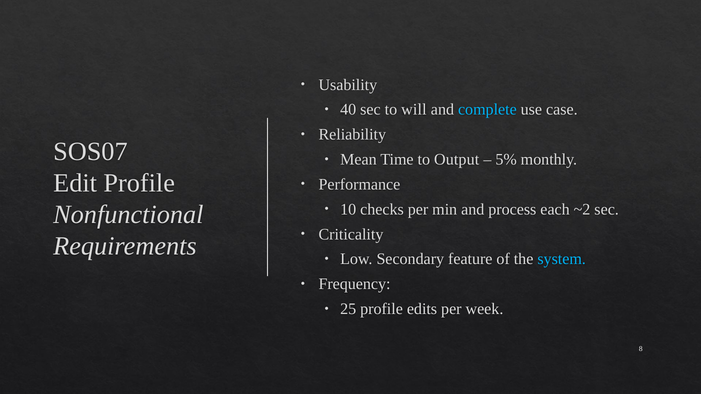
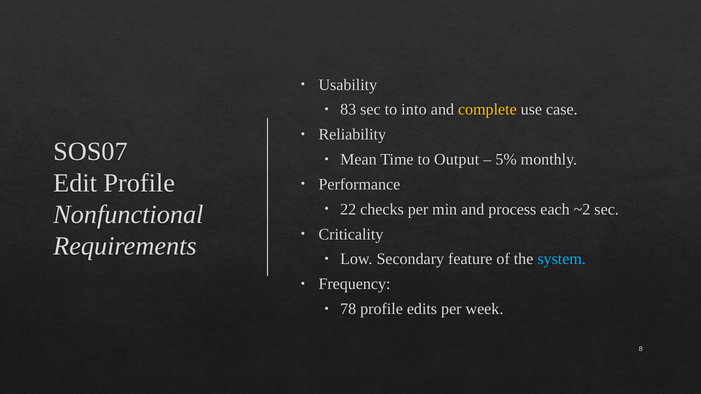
40: 40 -> 83 (348, 110)
will: will -> into (414, 110)
complete colour: light blue -> yellow (487, 110)
10: 10 -> 22 (348, 210)
25: 25 -> 78 (348, 309)
